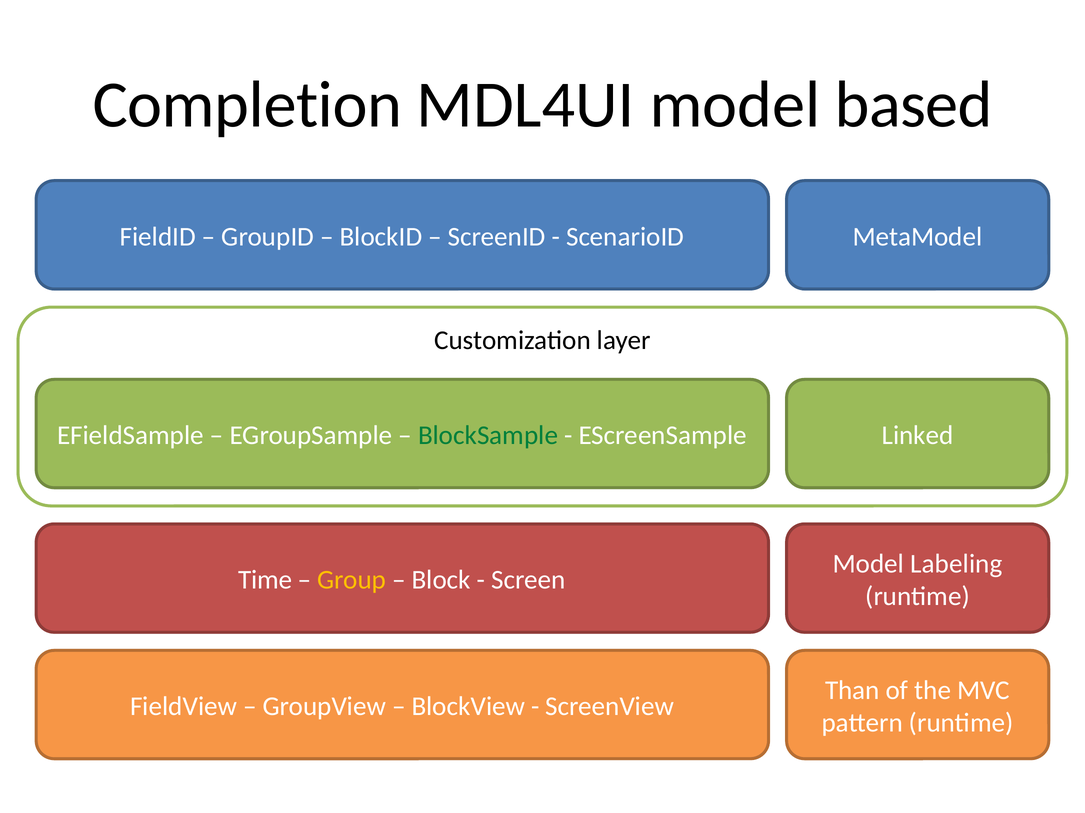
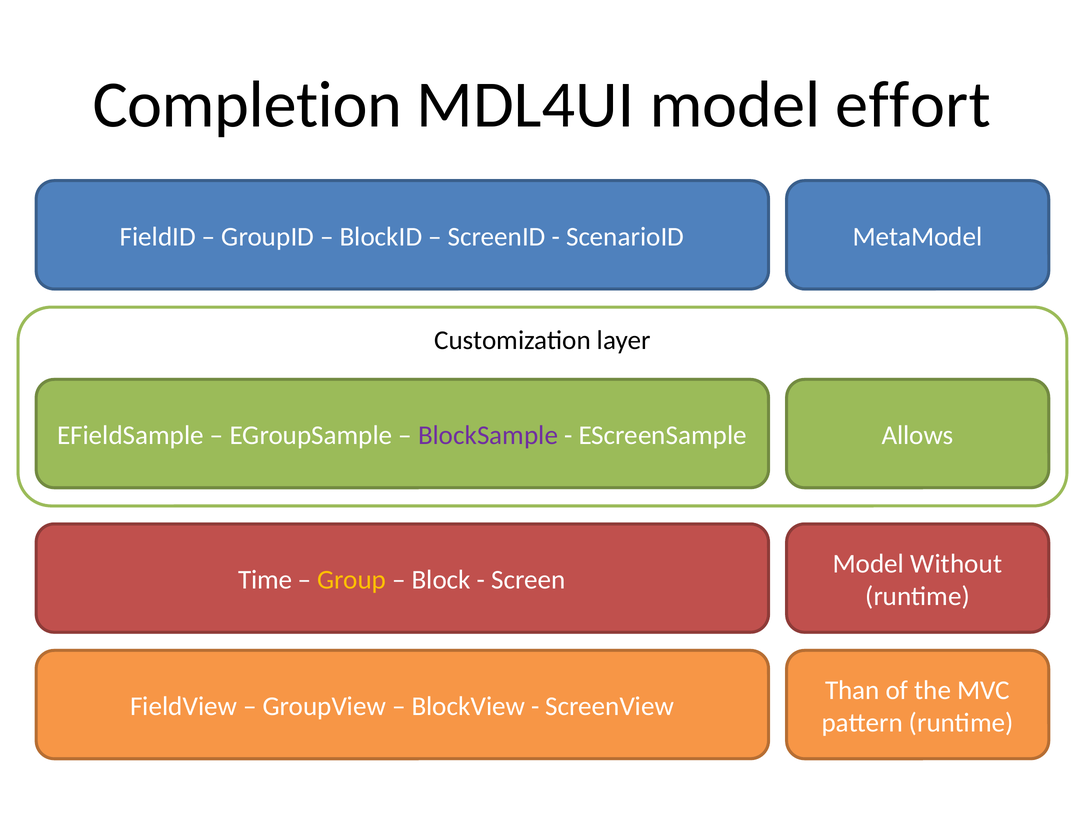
based: based -> effort (913, 105)
BlockSample colour: green -> purple (488, 436)
Linked: Linked -> Allows (918, 436)
Labeling: Labeling -> Without (956, 564)
